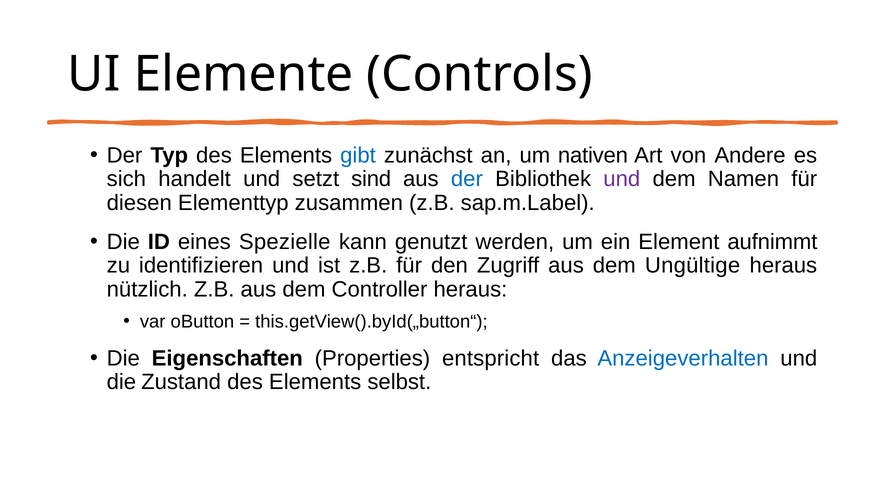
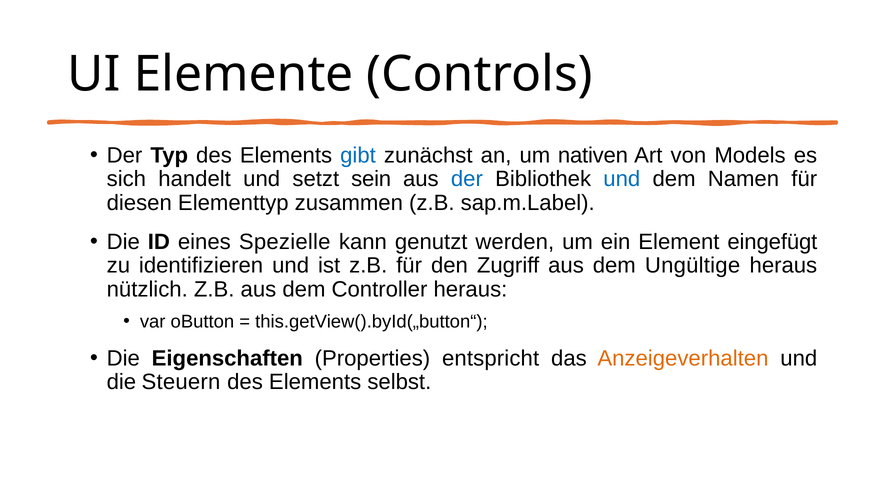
Andere: Andere -> Models (750, 155)
sind: sind -> sein (371, 179)
und colour: purple -> blue (622, 179)
aufnimmt: aufnimmt -> eingefügt (772, 242)
Anzeigeverhalten colour: blue -> orange (683, 358)
Zustand: Zustand -> Steuern (181, 382)
